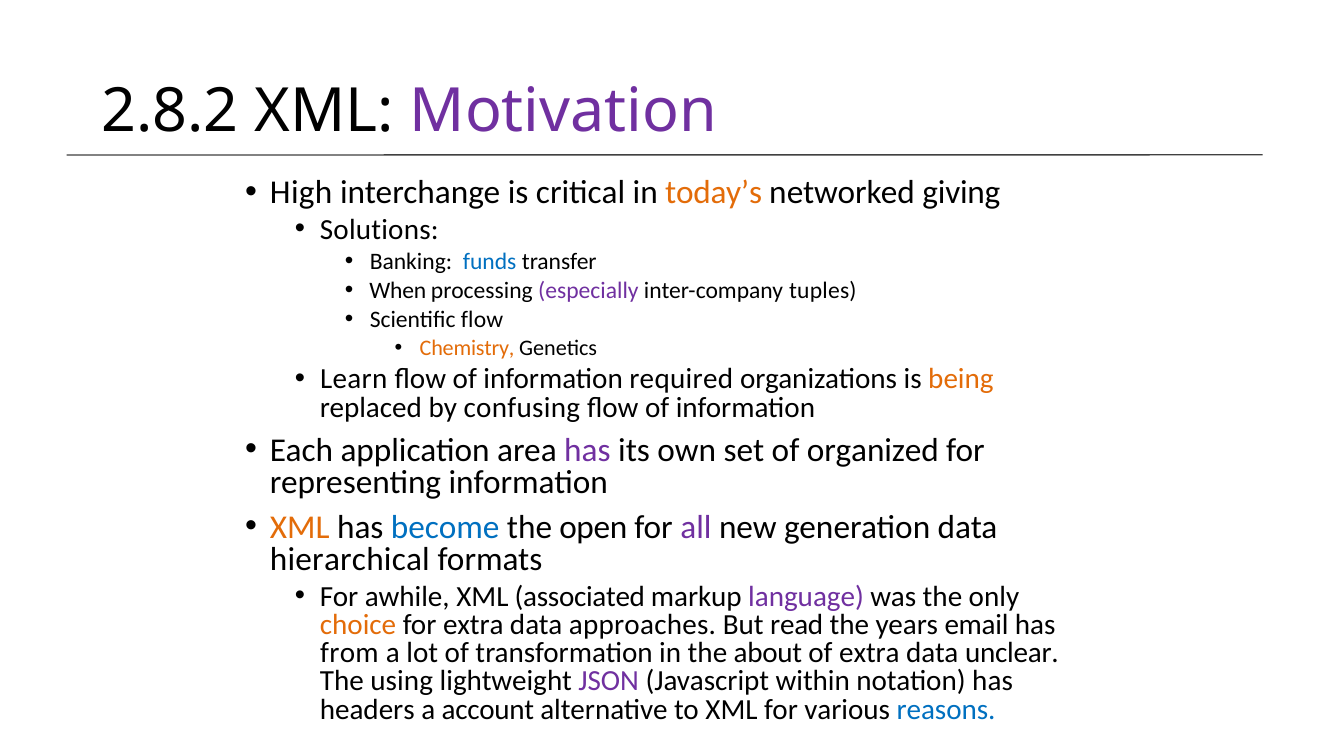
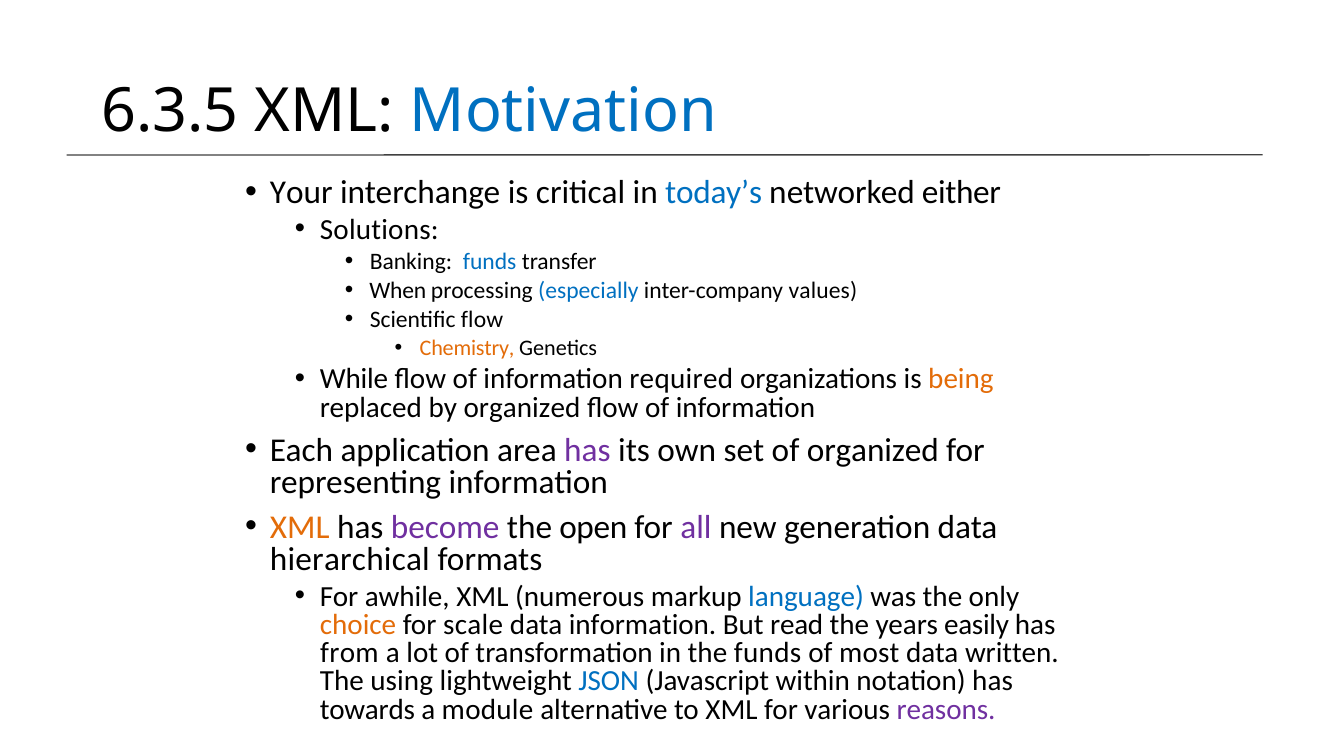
2.8.2: 2.8.2 -> 6.3.5 (170, 112)
Motivation colour: purple -> blue (563, 112)
High: High -> Your (301, 193)
today’s colour: orange -> blue (714, 193)
giving: giving -> either (961, 193)
especially colour: purple -> blue (588, 291)
tuples: tuples -> values (823, 291)
Learn: Learn -> While (354, 379)
by confusing: confusing -> organized (522, 407)
become colour: blue -> purple (445, 527)
associated: associated -> numerous (580, 596)
language colour: purple -> blue (806, 596)
for extra: extra -> scale (473, 624)
data approaches: approaches -> information (643, 624)
email: email -> easily (977, 624)
the about: about -> funds (768, 653)
of extra: extra -> most (869, 653)
unclear: unclear -> written (1012, 653)
JSON colour: purple -> blue (609, 681)
headers: headers -> towards (367, 709)
account: account -> module (488, 709)
reasons colour: blue -> purple (946, 709)
